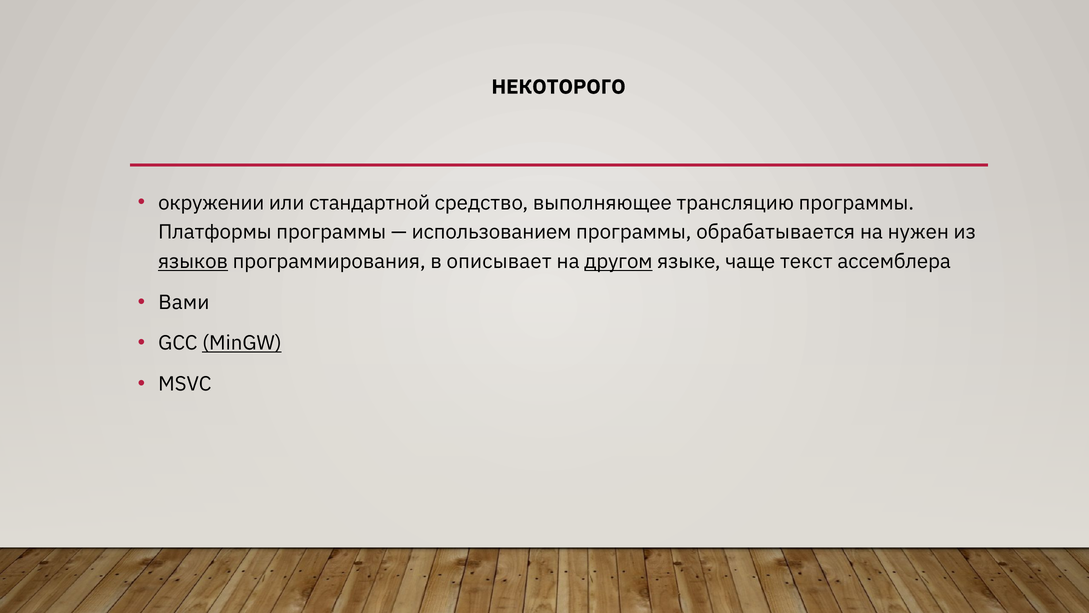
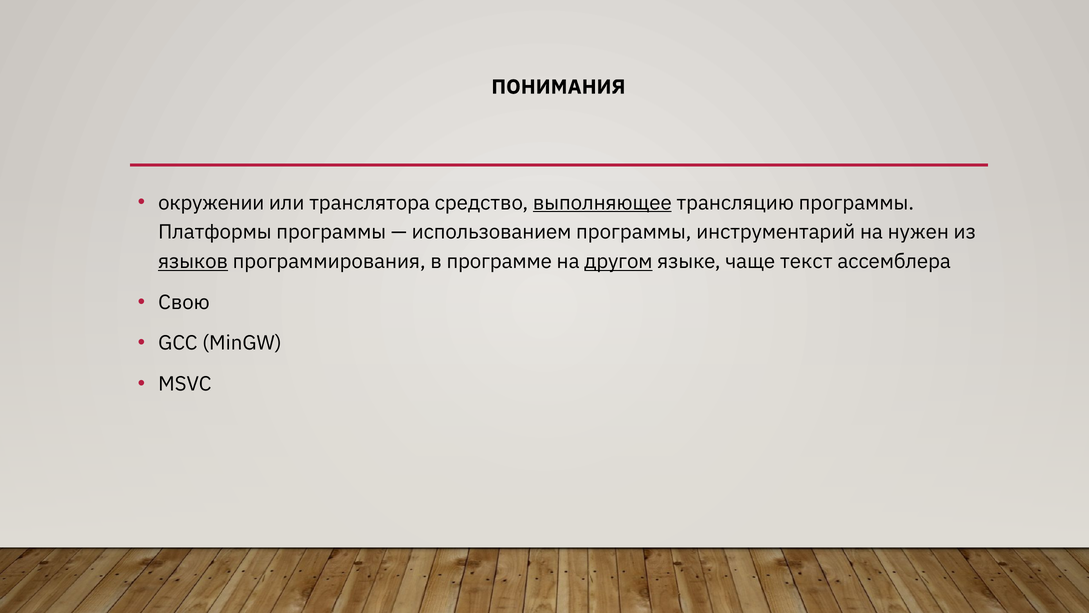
НЕКОТОРОГО: НЕКОТОРОГО -> ПОНИМАНИЯ (558, 87)
стандартной: стандартной -> транслятора (370, 203)
выполняющее underline: none -> present (602, 203)
обрабатывается: обрабатывается -> инструментарий (776, 232)
описывает: описывает -> программе (499, 261)
Вами: Вами -> Свою (184, 302)
MinGW underline: present -> none (242, 343)
